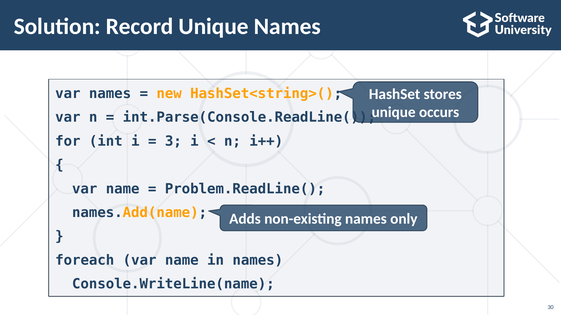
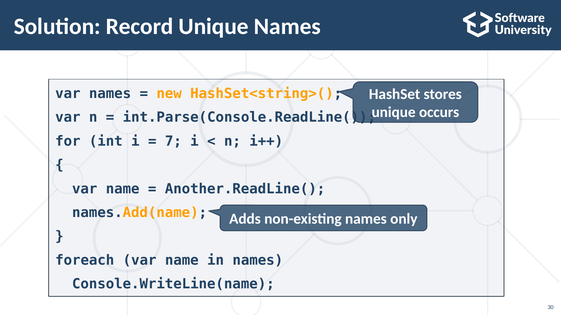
3: 3 -> 7 (173, 141)
Problem.ReadLine(: Problem.ReadLine( -> Another.ReadLine( (245, 189)
